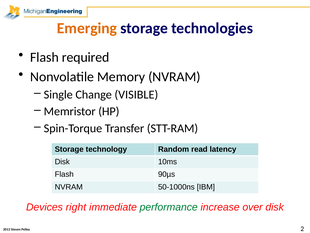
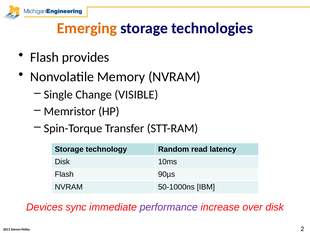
required: required -> provides (86, 57)
right: right -> sync (76, 207)
performance colour: green -> purple (169, 207)
